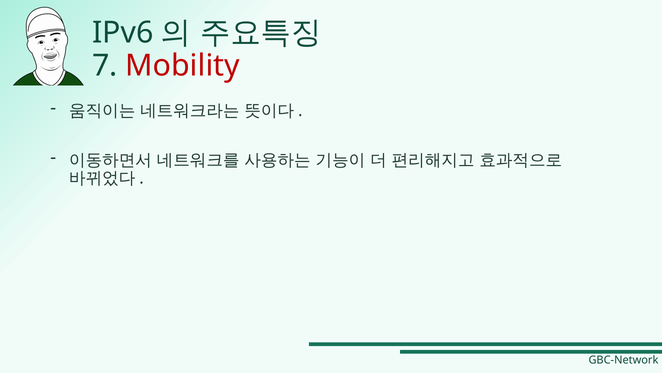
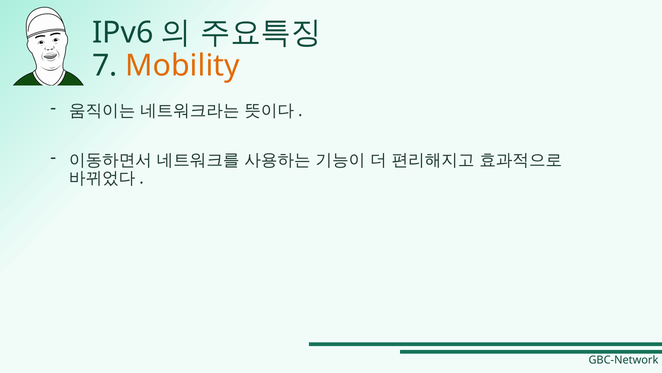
Mobility colour: red -> orange (183, 65)
